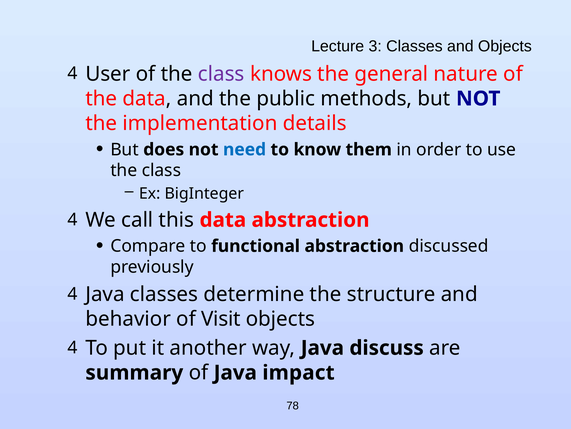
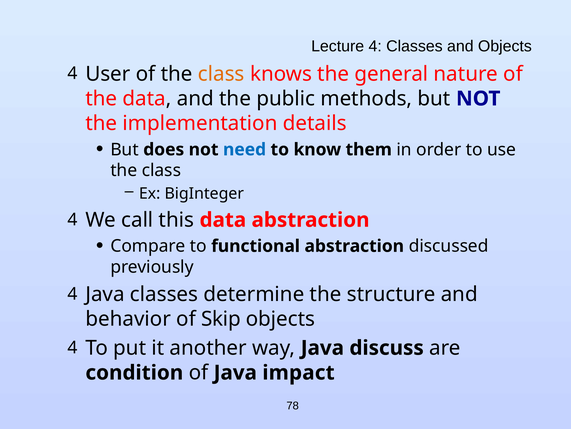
Lecture 3: 3 -> 4 (375, 46)
class colour: purple -> orange (221, 74)
Visit: Visit -> Skip (221, 319)
summary: summary -> condition (134, 372)
